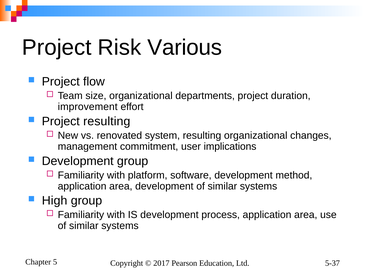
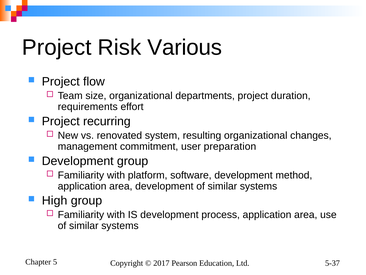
improvement: improvement -> requirements (88, 107)
Project resulting: resulting -> recurring (107, 121)
implications: implications -> preparation (230, 146)
